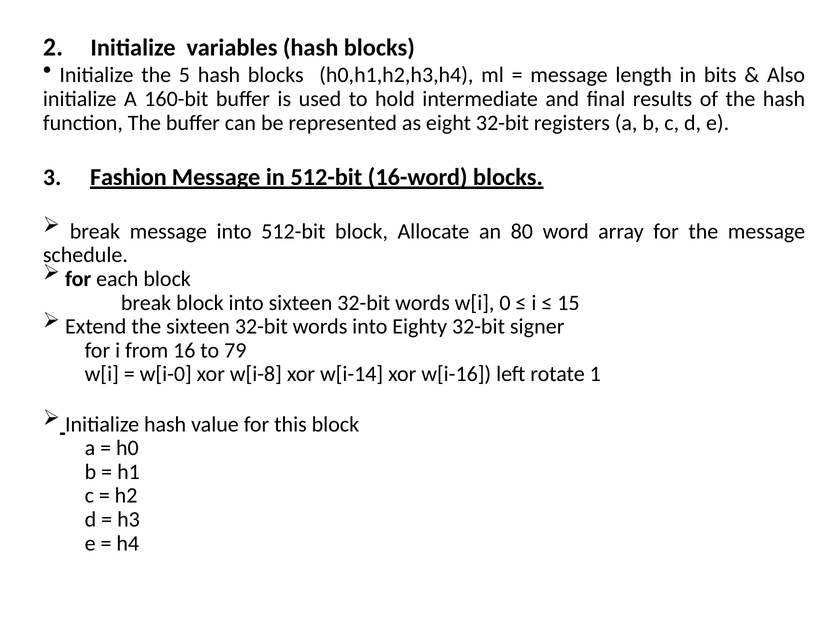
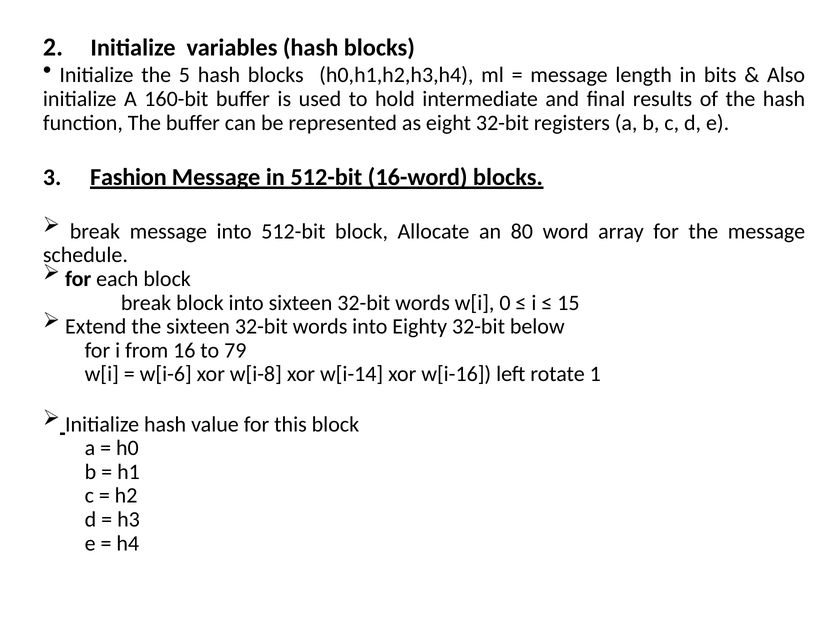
signer: signer -> below (537, 327)
w[i-0: w[i-0 -> w[i-6 (166, 374)
